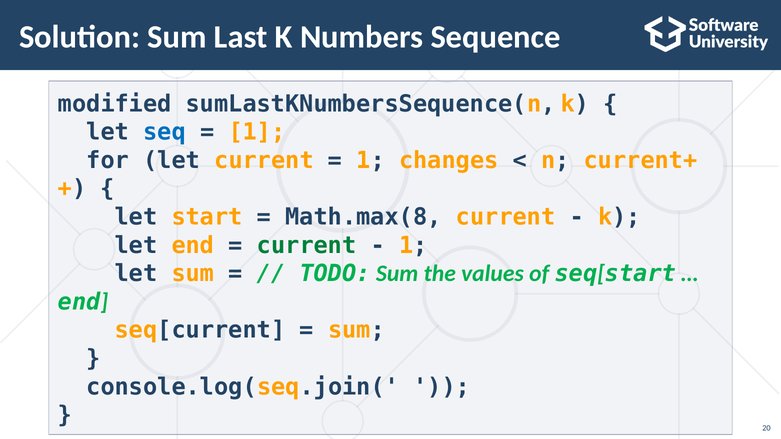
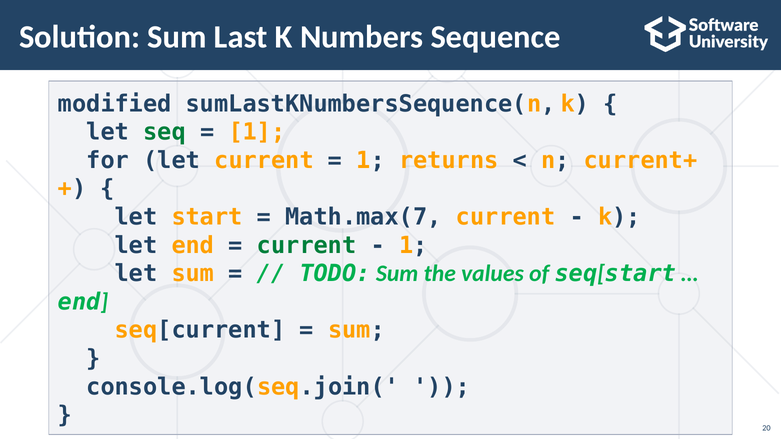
seq colour: blue -> green (164, 132)
changes: changes -> returns (449, 161)
Math.max(8: Math.max(8 -> Math.max(7 (363, 217)
